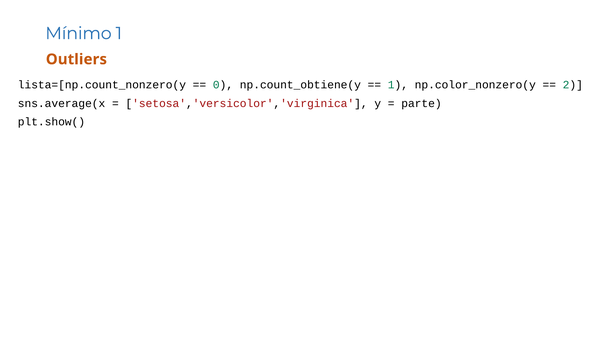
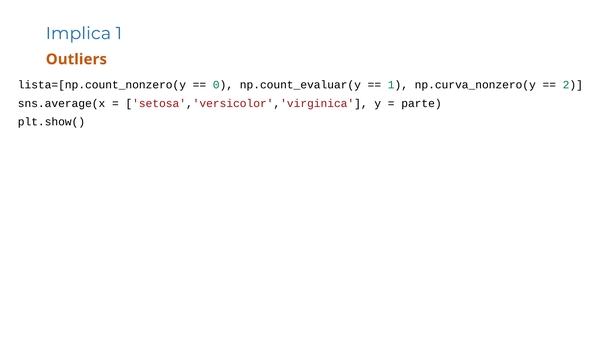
Mínimo: Mínimo -> Implica (78, 33)
np.count_obtiene(y: np.count_obtiene(y -> np.count_evaluar(y (300, 85)
np.color_nonzero(y: np.color_nonzero(y -> np.curva_nonzero(y (475, 85)
